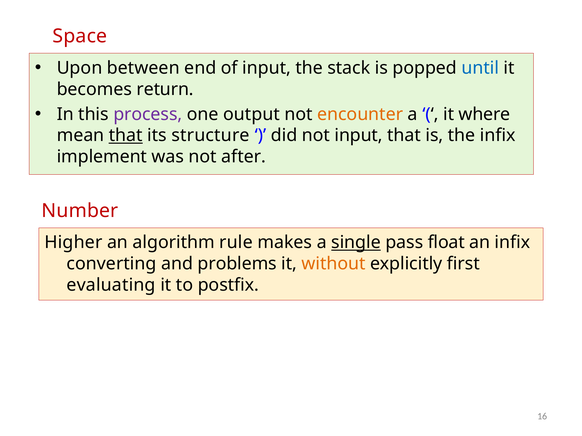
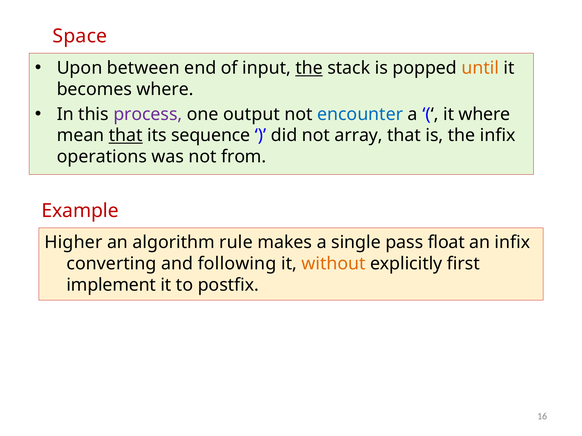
the underline: none -> present (309, 68)
until colour: blue -> orange (480, 68)
becomes return: return -> where (165, 89)
encounter colour: orange -> blue (360, 114)
structure: structure -> sequence (211, 136)
not input: input -> array (359, 136)
implement: implement -> operations (102, 157)
after: after -> from (244, 157)
Number: Number -> Example (80, 211)
single underline: present -> none (356, 243)
problems: problems -> following (237, 264)
evaluating: evaluating -> implement (111, 285)
